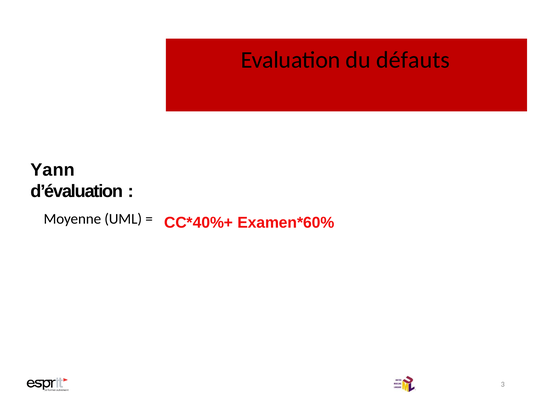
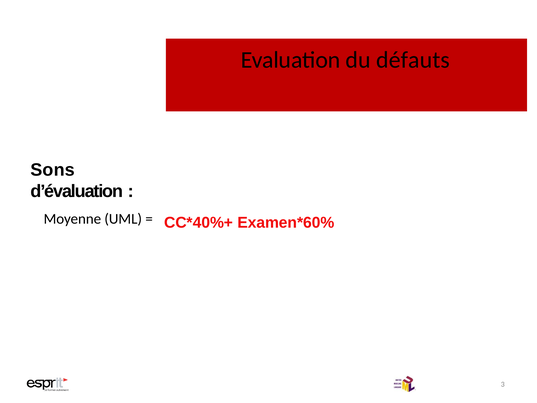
Yann: Yann -> Sons (53, 170)
